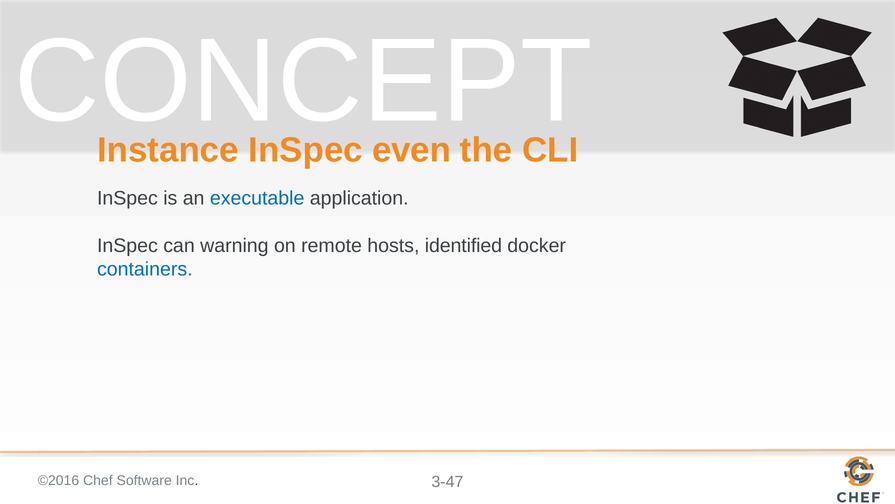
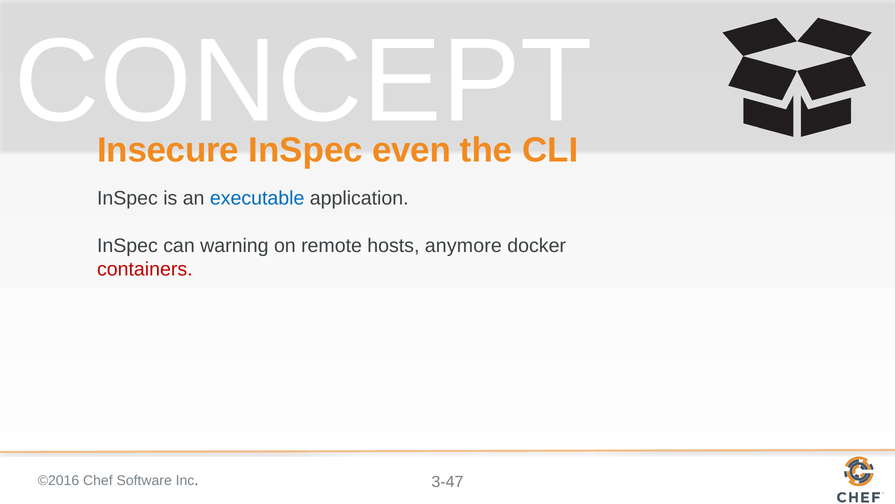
Instance: Instance -> Insecure (168, 150)
identified: identified -> anymore (463, 245)
containers colour: blue -> red (145, 269)
